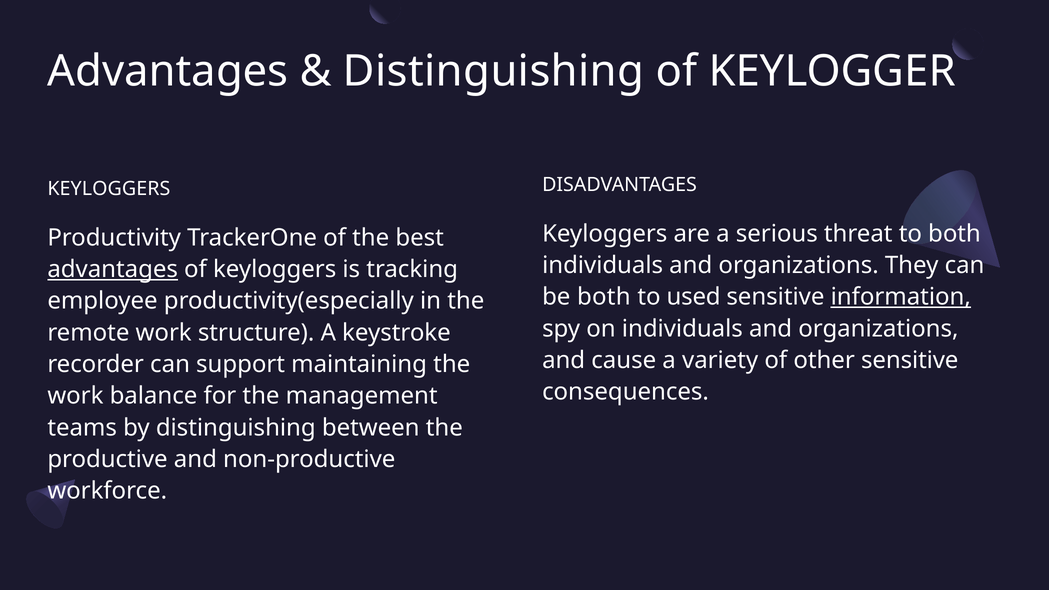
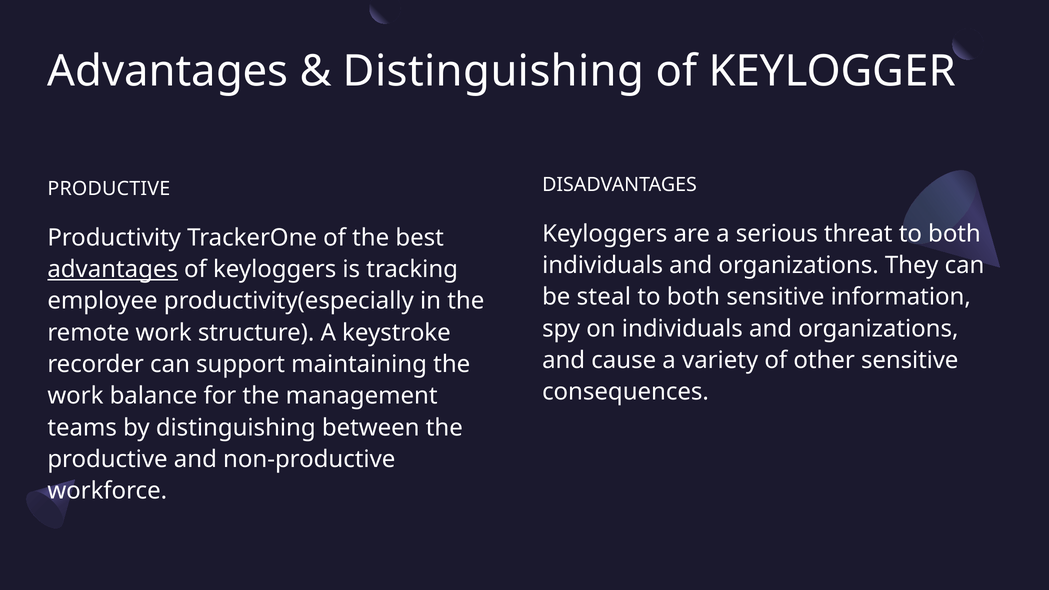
KEYLOGGERS: KEYLOGGERS -> PRODUCTIVE (109, 189)
be both: both -> steal (604, 297)
used: used -> both (693, 297)
information underline: present -> none (901, 297)
